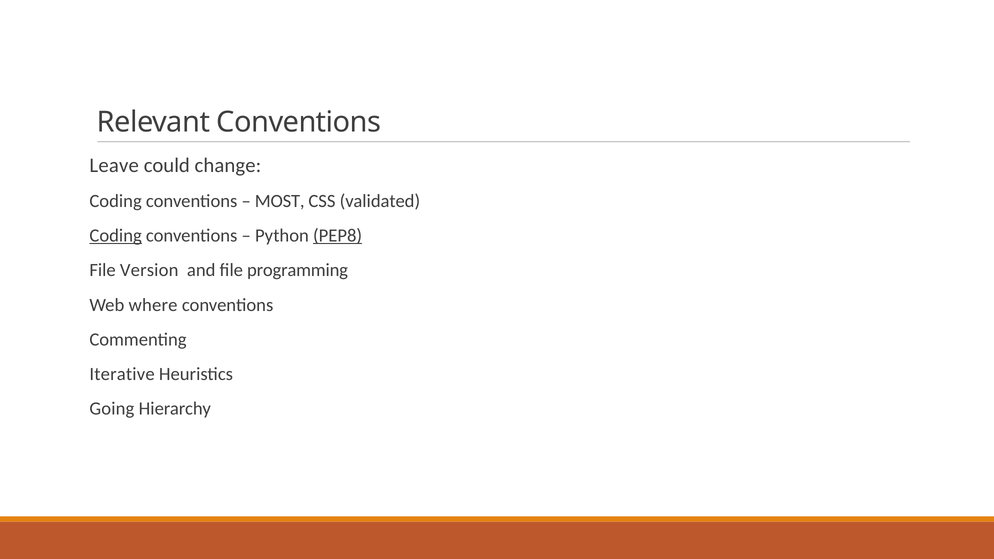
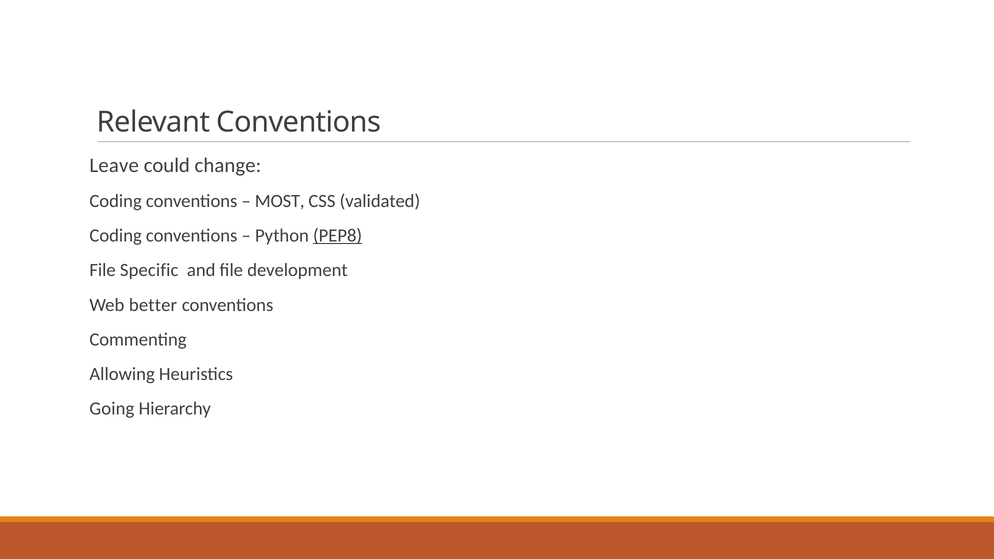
Coding underline: present -> none (116, 236)
Version: Version -> Specific (149, 270)
programming: programming -> development (297, 270)
where: where -> better (153, 305)
Iterative: Iterative -> Allowing (122, 374)
